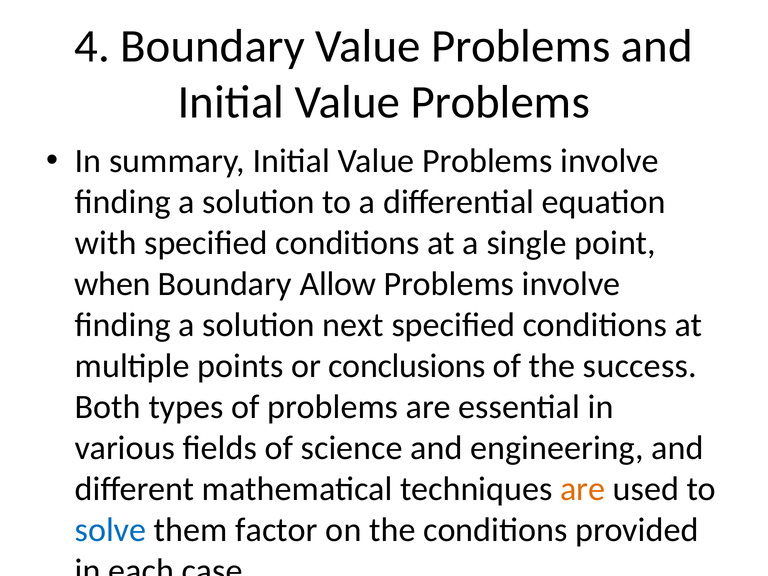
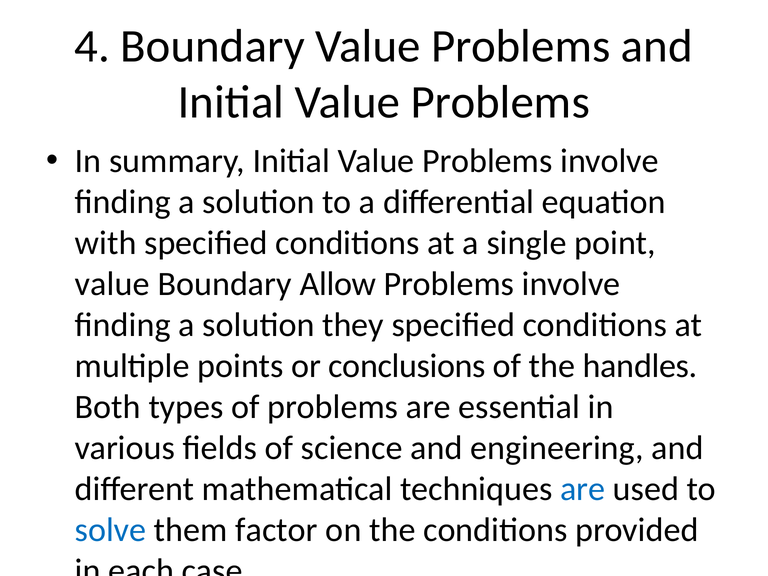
when: when -> value (112, 284)
next: next -> they (353, 325)
success: success -> handles (640, 366)
are colour: orange -> blue (583, 489)
